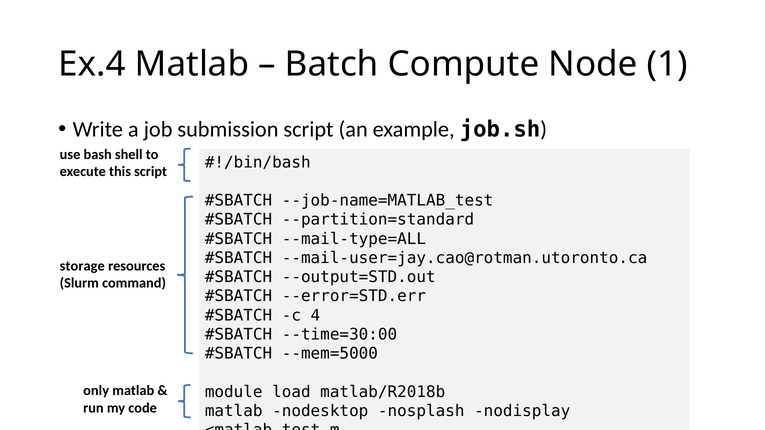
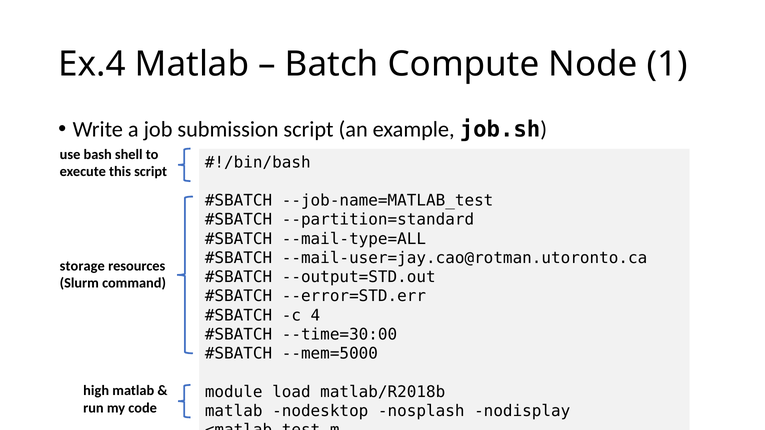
only: only -> high (96, 391)
